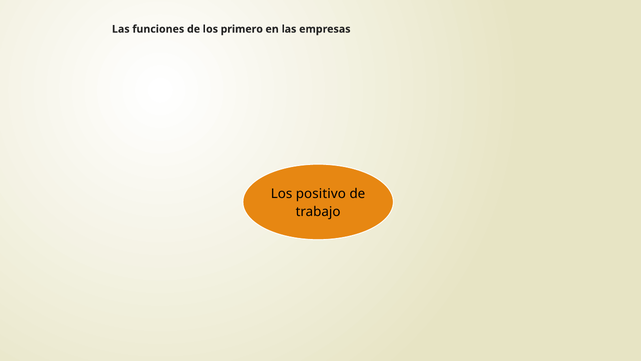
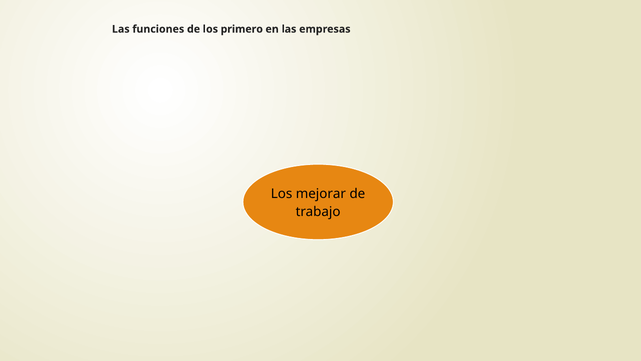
positivo: positivo -> mejorar (321, 193)
